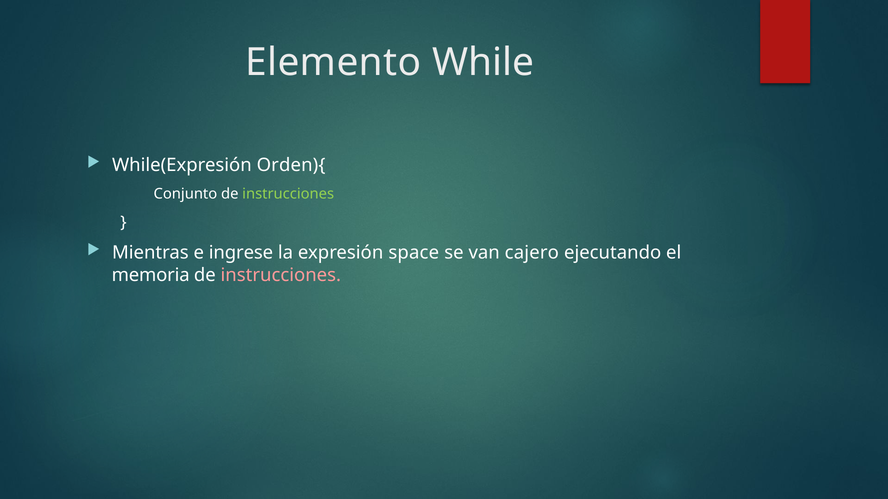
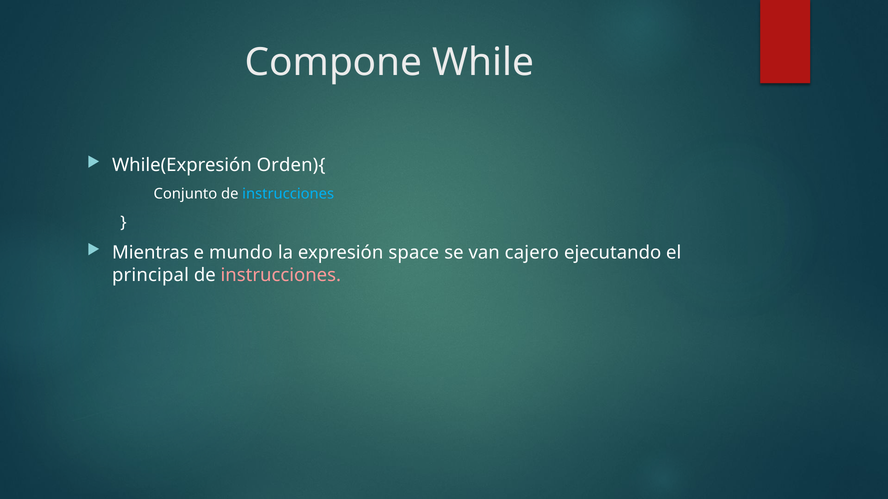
Elemento: Elemento -> Compone (333, 62)
instrucciones colour: light green -> light blue (288, 194)
ingrese: ingrese -> mundo (241, 253)
memoria: memoria -> principal (150, 275)
